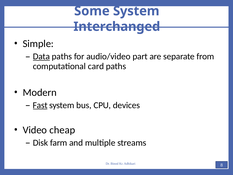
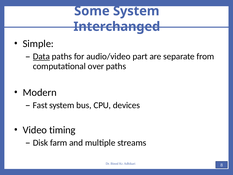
card: card -> over (96, 66)
Fast underline: present -> none (40, 105)
cheap: cheap -> timing (62, 130)
